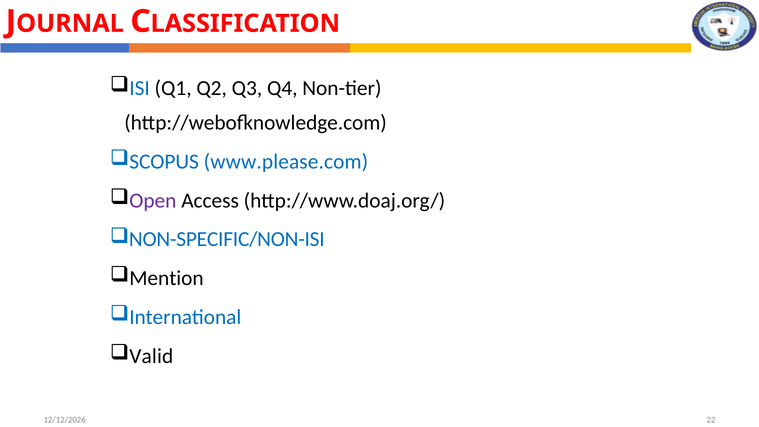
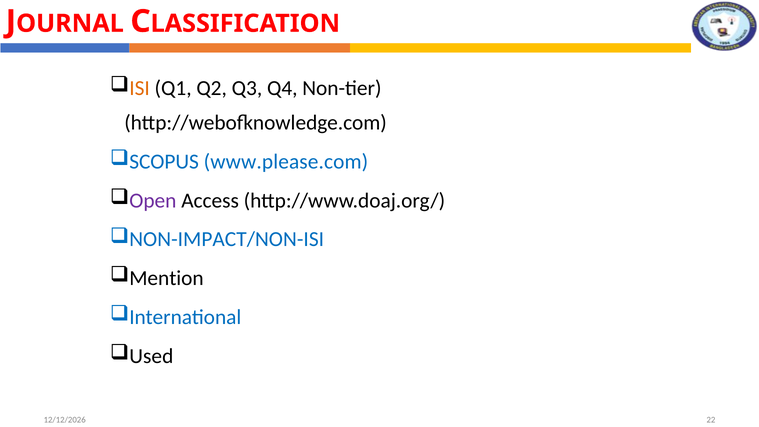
ISI colour: blue -> orange (140, 88)
NON-SPECIFIC/NON-ISI: NON-SPECIFIC/NON-ISI -> NON-IMPACT/NON-ISI (227, 239)
Valid: Valid -> Used (151, 356)
